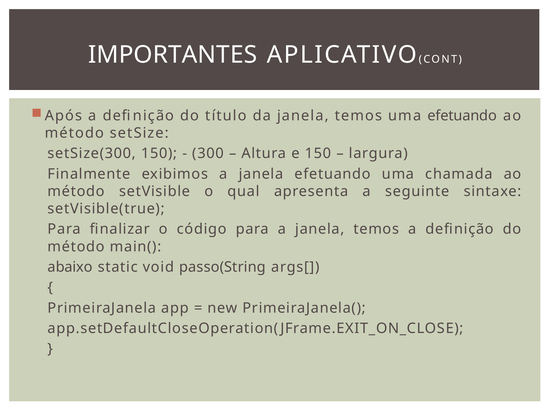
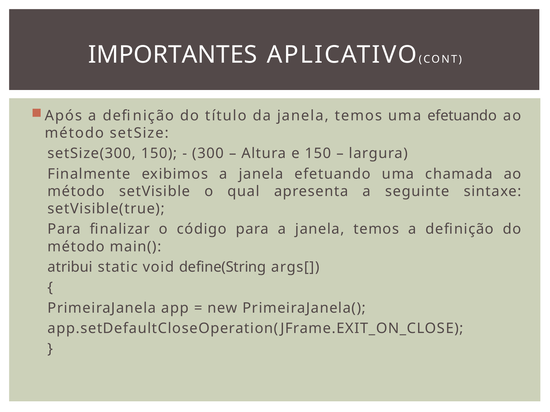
abaixo: abaixo -> atribui (70, 267)
passo(String: passo(String -> define(String (223, 267)
